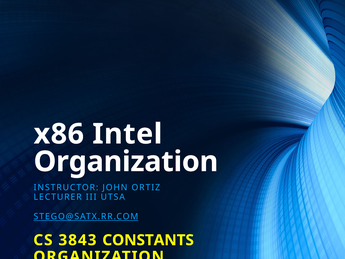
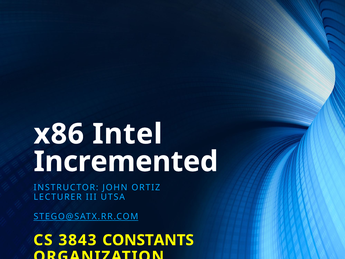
Organization: Organization -> Incremented (126, 162)
